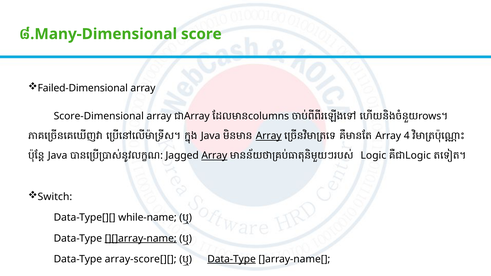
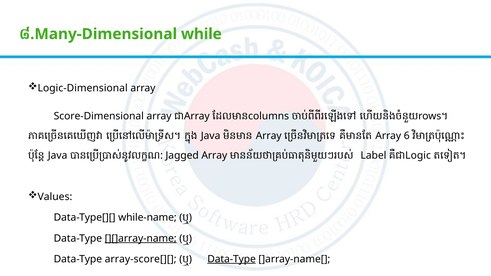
score: score -> while (201, 34)
Failed-Dimensional: Failed-Dimensional -> Logic-Dimensional (83, 88)
Array underline: present -> none (269, 136)
4: 4 -> 6 (407, 136)
Array underline: present -> none (214, 156)
Logic: Logic -> Label (373, 156)
Switch: Switch -> Values (55, 197)
